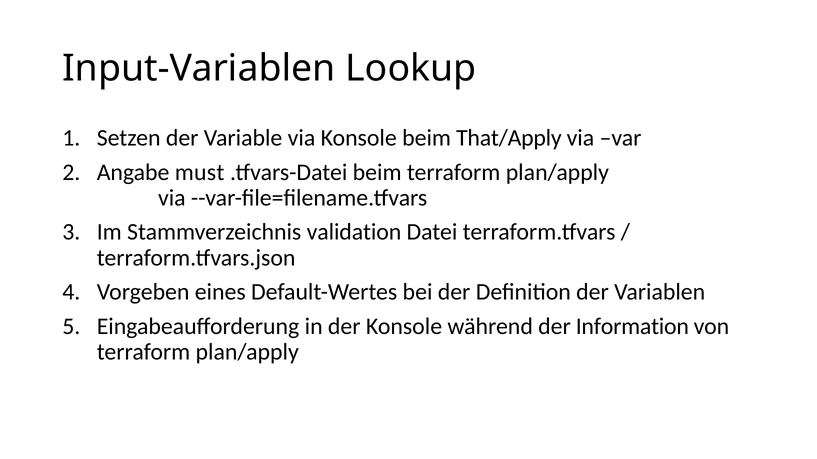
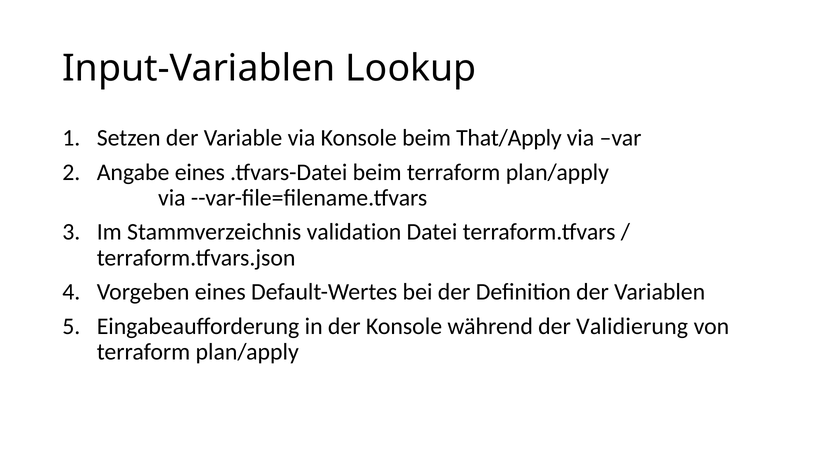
Angabe must: must -> eines (200, 172)
Information: Information -> Validierung (632, 327)
